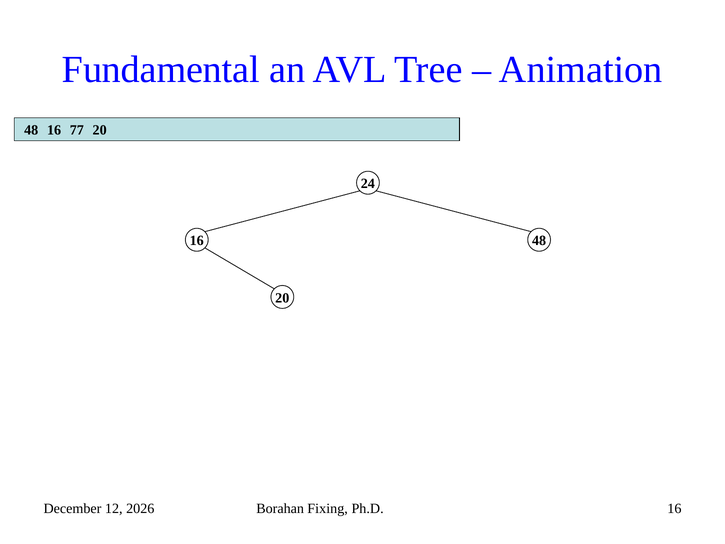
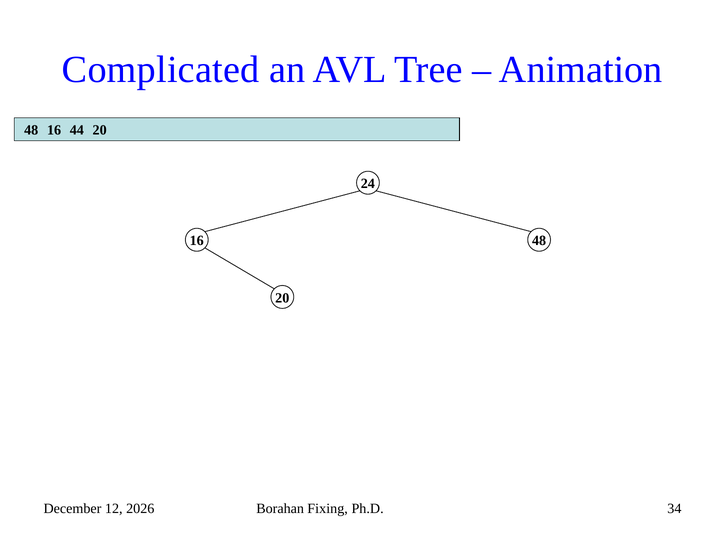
Fundamental: Fundamental -> Complicated (161, 70)
77: 77 -> 44 (77, 130)
Ph.D 16: 16 -> 34 (674, 508)
